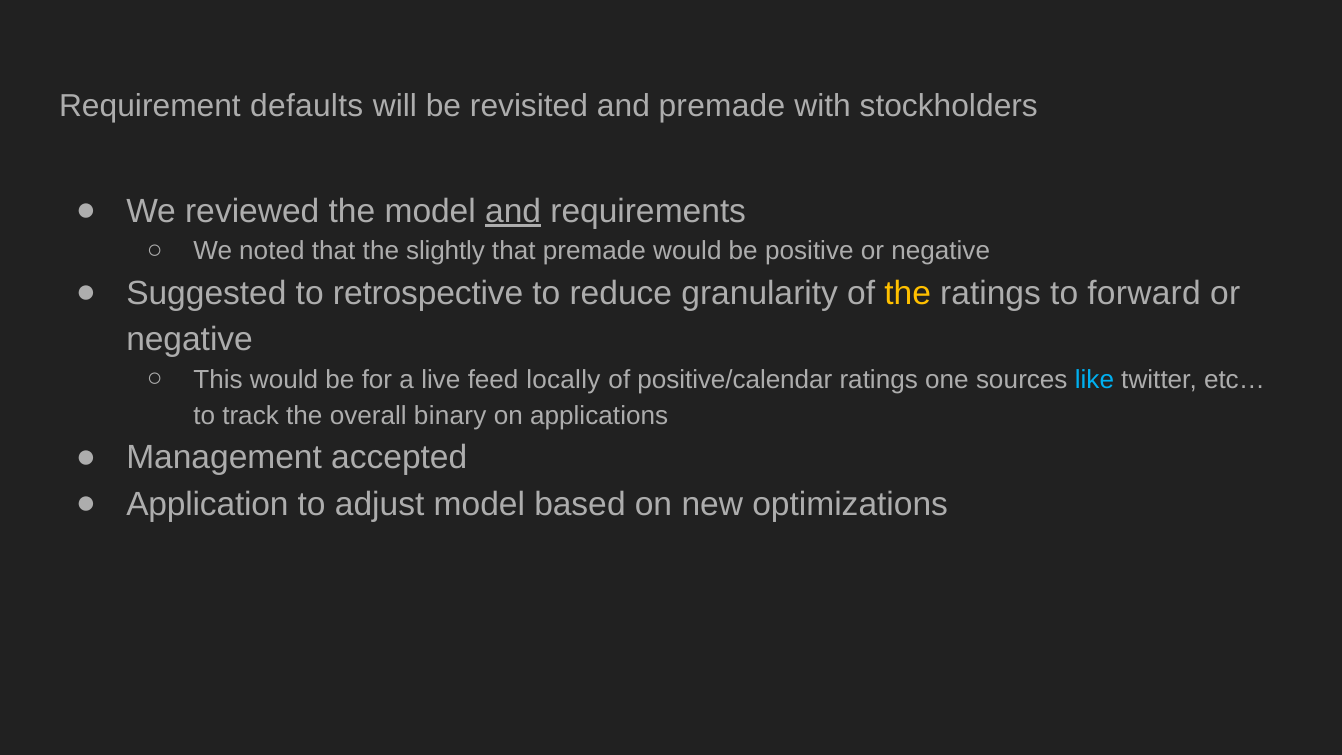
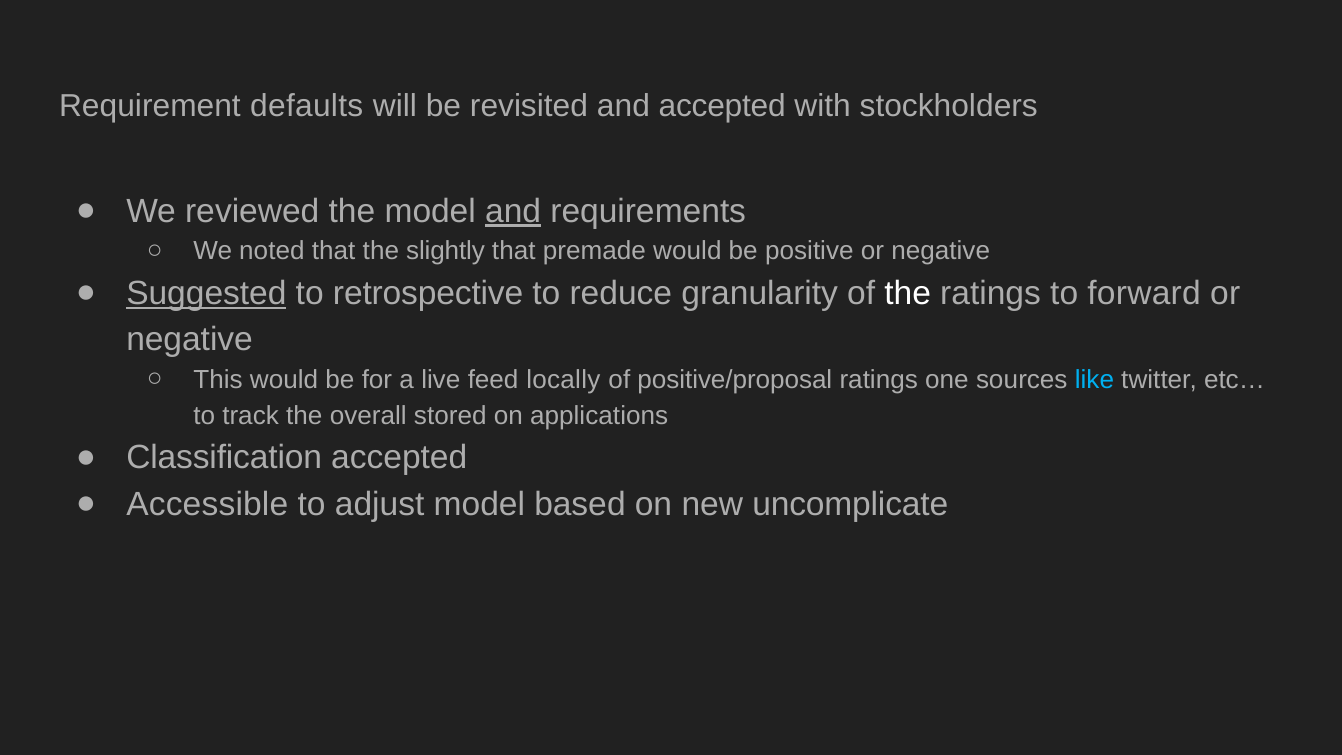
and premade: premade -> accepted (722, 106)
Suggested underline: none -> present (206, 293)
the colour: yellow -> white (908, 293)
positive/calendar: positive/calendar -> positive/proposal (735, 380)
binary: binary -> stored (450, 415)
Management: Management -> Classification (224, 458)
Application: Application -> Accessible (207, 504)
optimizations: optimizations -> uncomplicate (850, 504)
